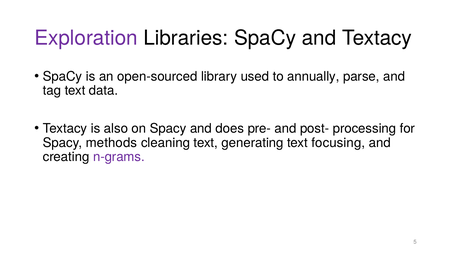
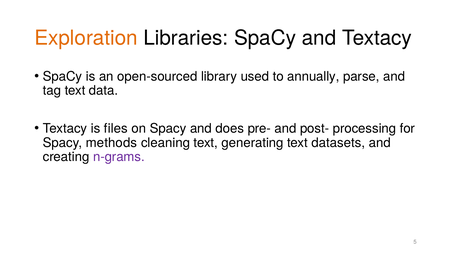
Exploration colour: purple -> orange (86, 38)
also: also -> files (116, 128)
focusing: focusing -> datasets (338, 142)
